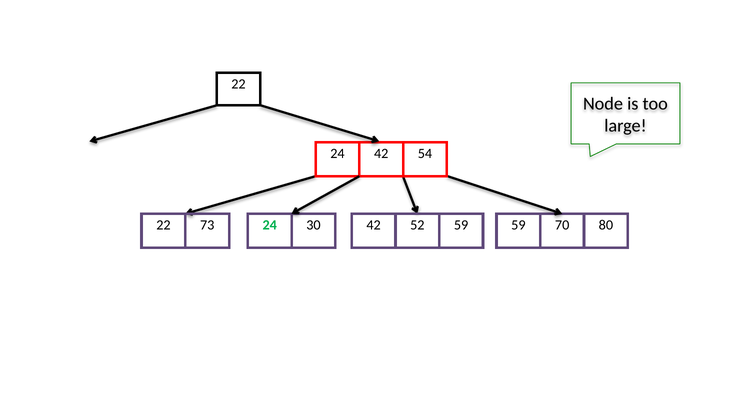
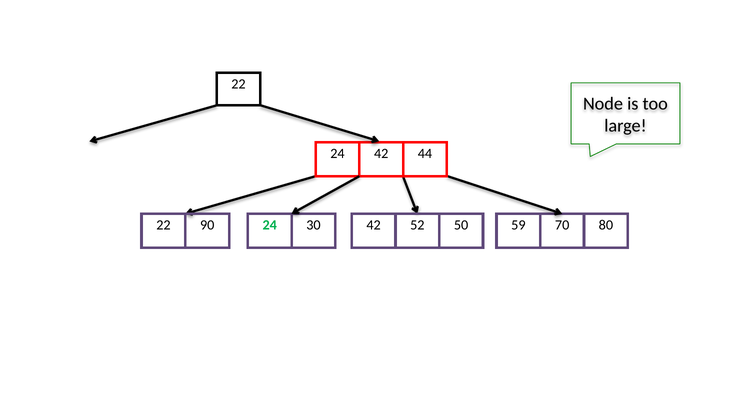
54: 54 -> 44 (425, 154)
73: 73 -> 90 (207, 226)
52 59: 59 -> 50 (461, 226)
